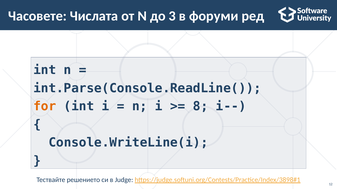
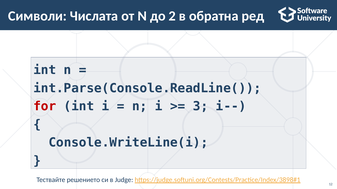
Часовете: Часовете -> Символи (38, 16)
3: 3 -> 2 (172, 16)
форуми: форуми -> обратна (214, 16)
for colour: orange -> red (45, 107)
8: 8 -> 3 (201, 107)
